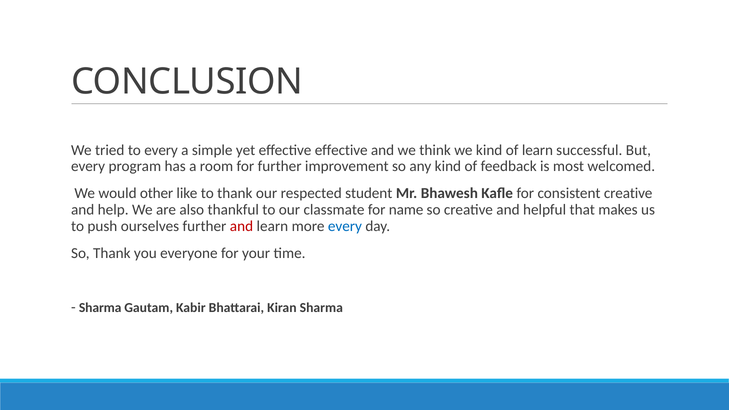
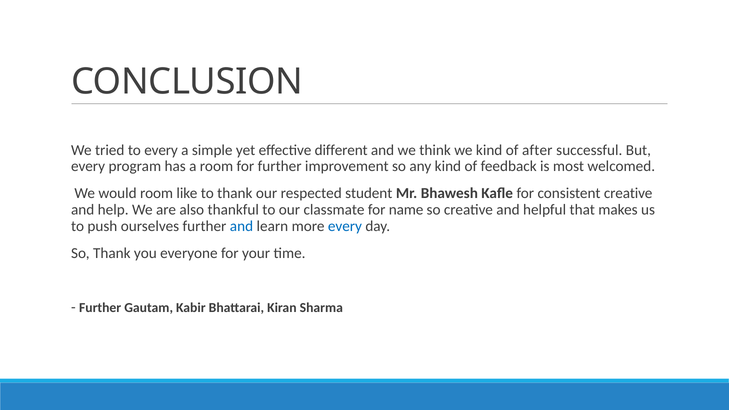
effective effective: effective -> different (341, 150)
of learn: learn -> after (537, 150)
would other: other -> room (157, 194)
and colour: red -> blue (241, 226)
Sharma: Sharma -> Further (100, 308)
